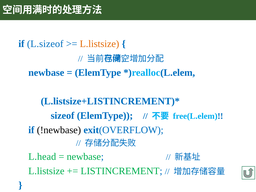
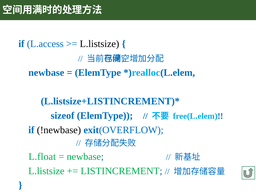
L.sizeof: L.sizeof -> L.access (45, 44)
L.listsize colour: orange -> black (99, 44)
L.head: L.head -> L.float (42, 157)
